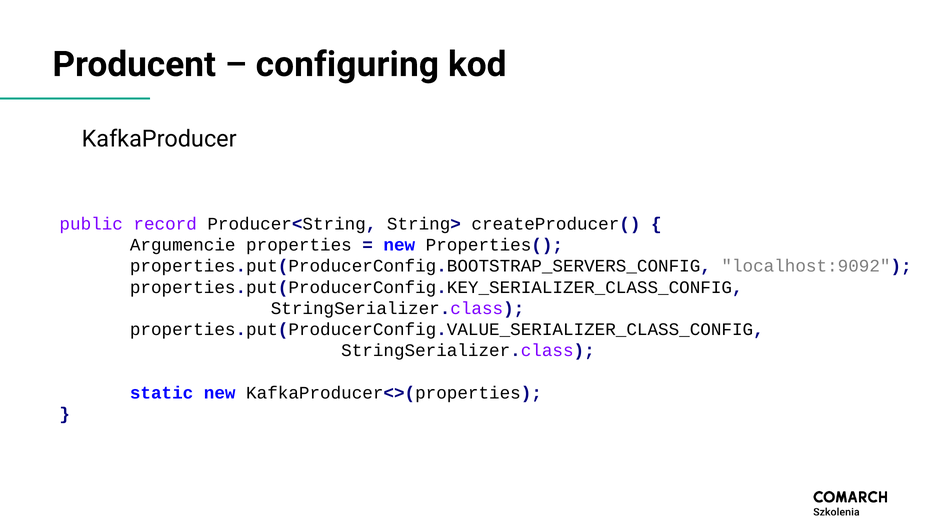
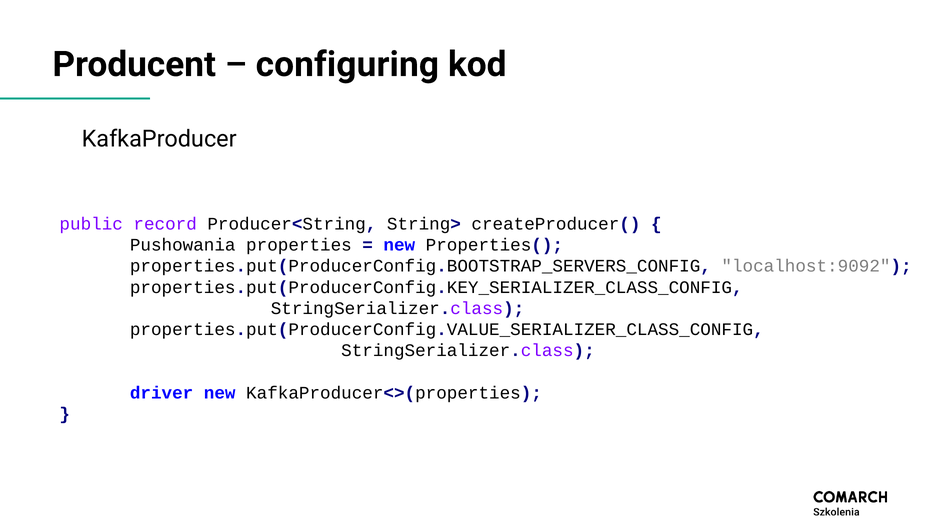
Argumencie: Argumencie -> Pushowania (183, 245)
static: static -> driver (162, 393)
